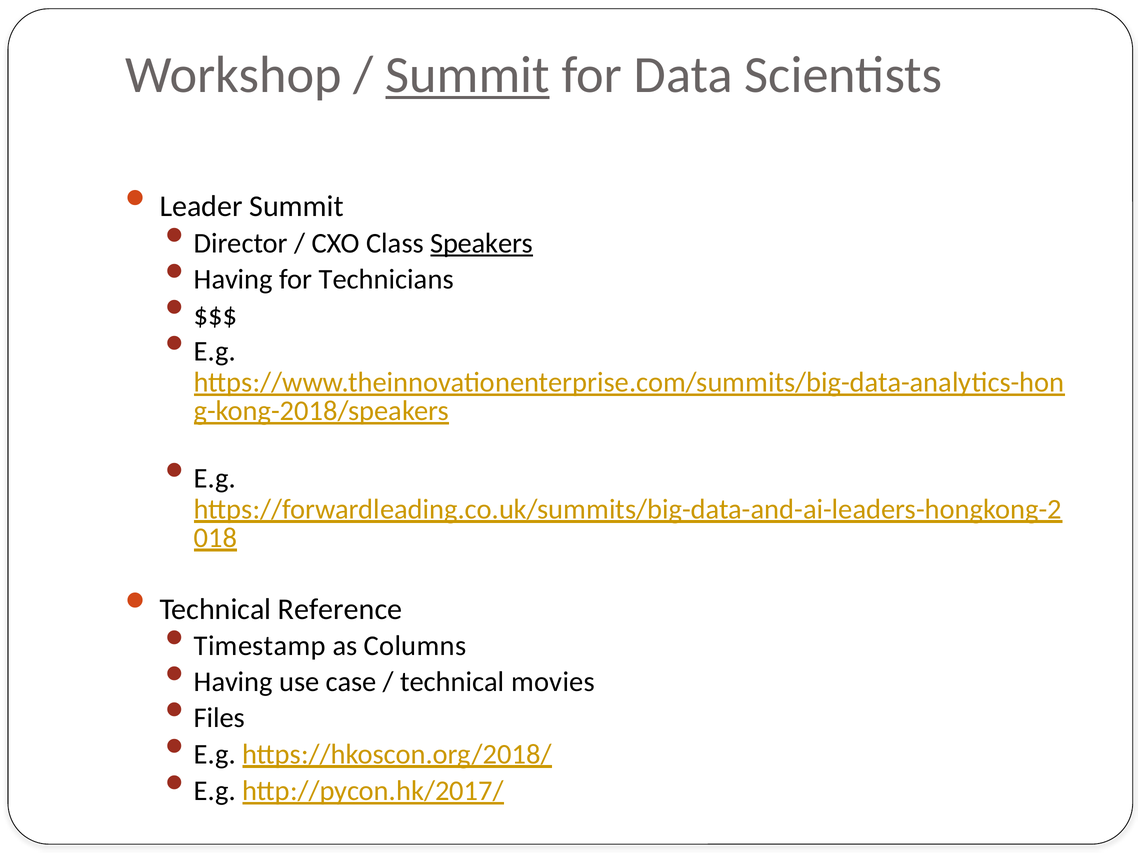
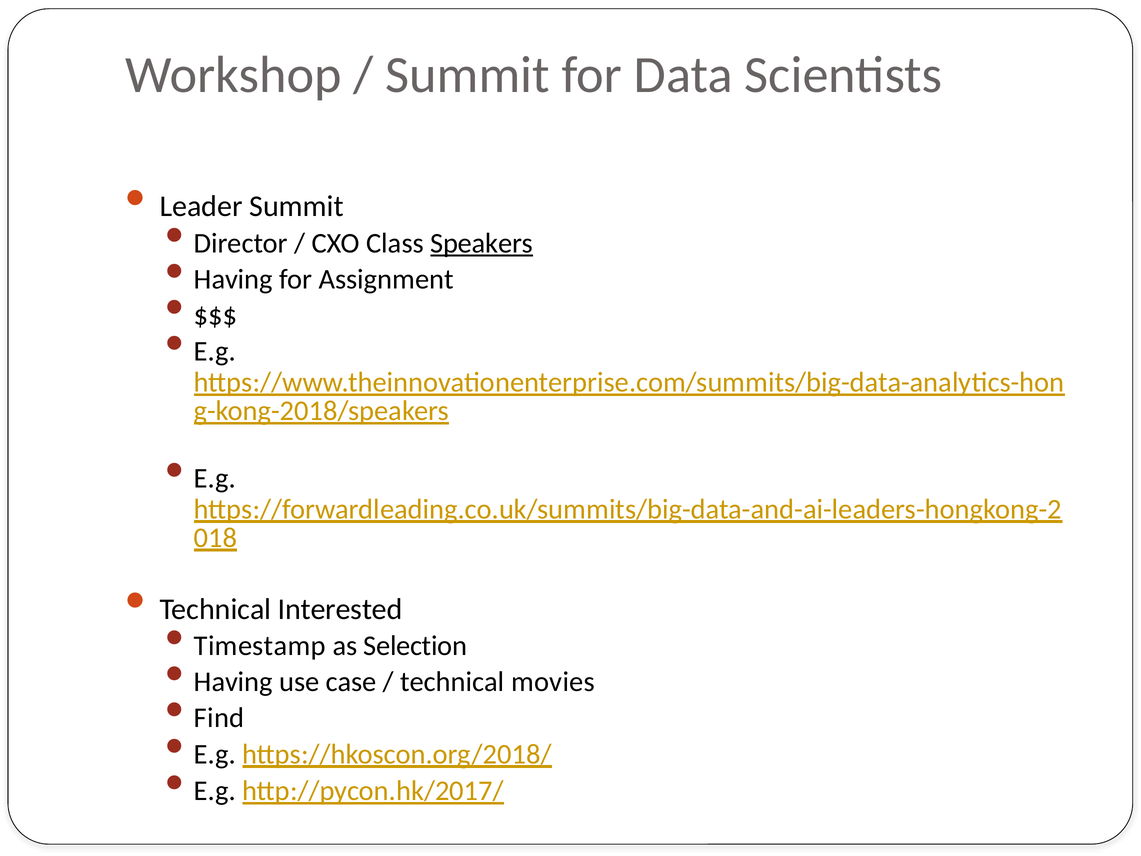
Summit underline: present -> none (467, 75)
Technicians: Technicians -> Assignment (386, 279)
Reference: Reference -> Interested (340, 609)
Columns: Columns -> Selection (415, 646)
Files: Files -> Find (219, 718)
